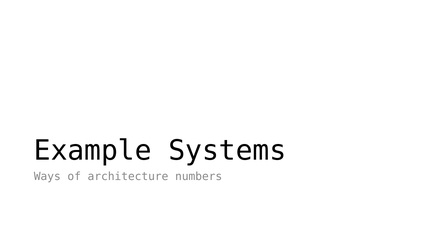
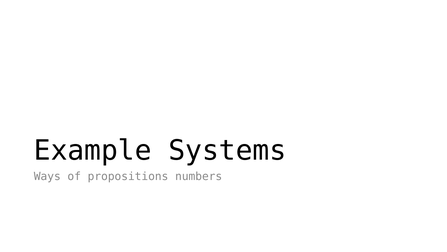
architecture: architecture -> propositions (128, 176)
